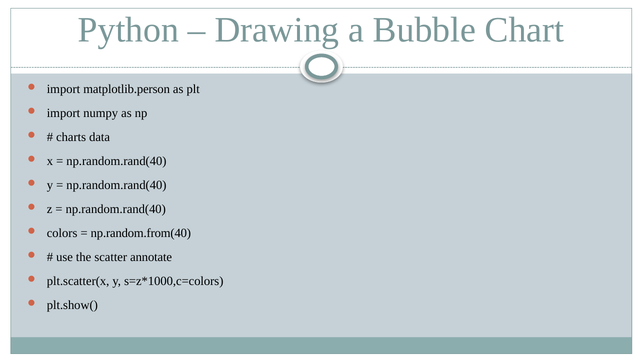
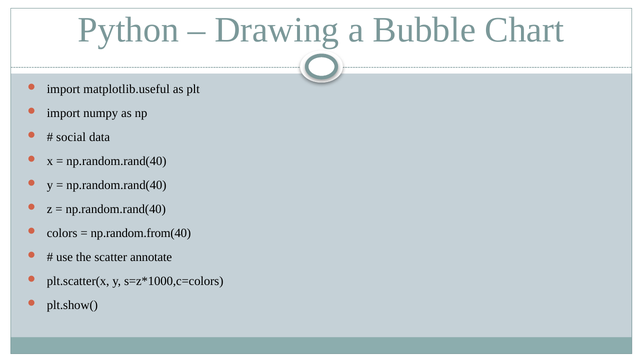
matplotlib.person: matplotlib.person -> matplotlib.useful (127, 89)
charts: charts -> social (71, 137)
